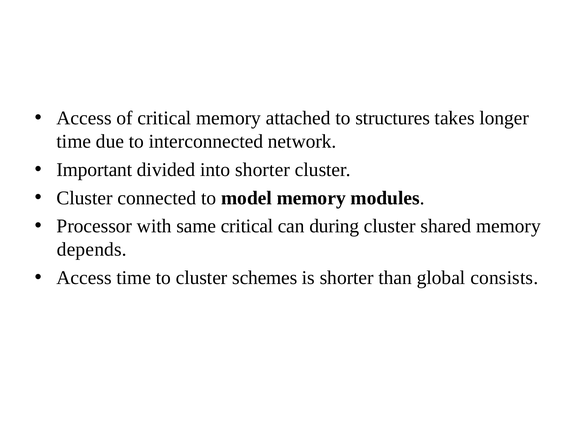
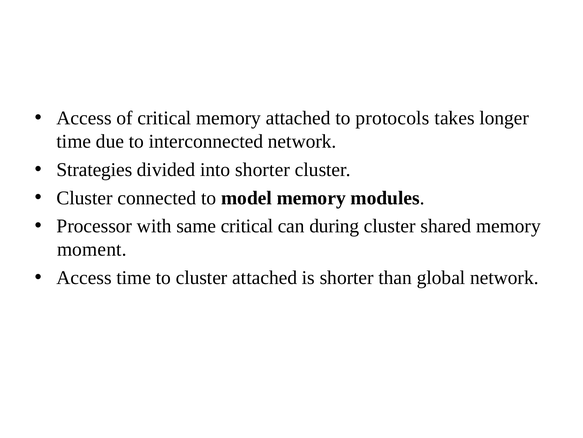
structures: structures -> protocols (392, 118)
Important: Important -> Strategies (94, 169)
depends: depends -> moment (92, 249)
cluster schemes: schemes -> attached (265, 277)
global consists: consists -> network (504, 277)
